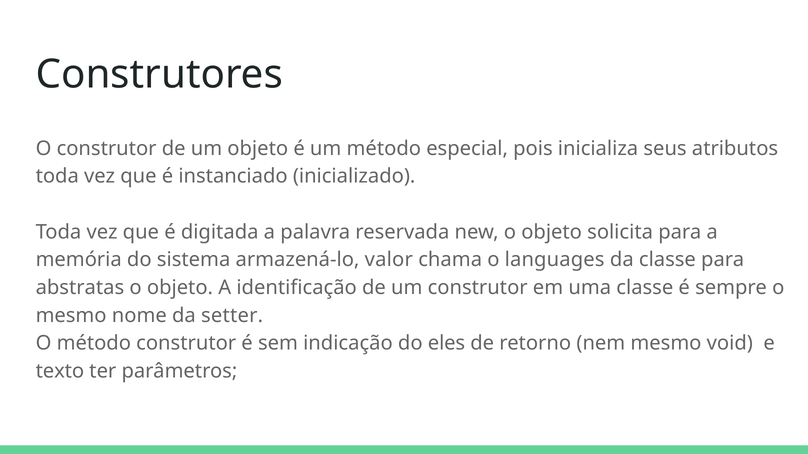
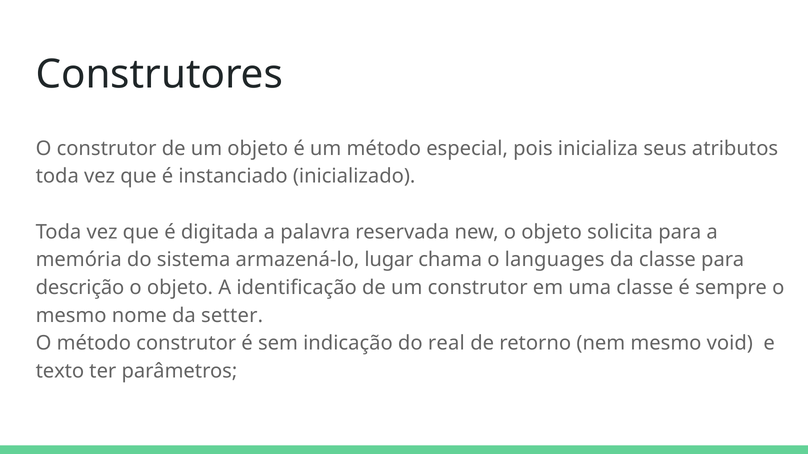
valor: valor -> lugar (389, 260)
abstratas: abstratas -> descrição (80, 288)
eles: eles -> real (446, 344)
